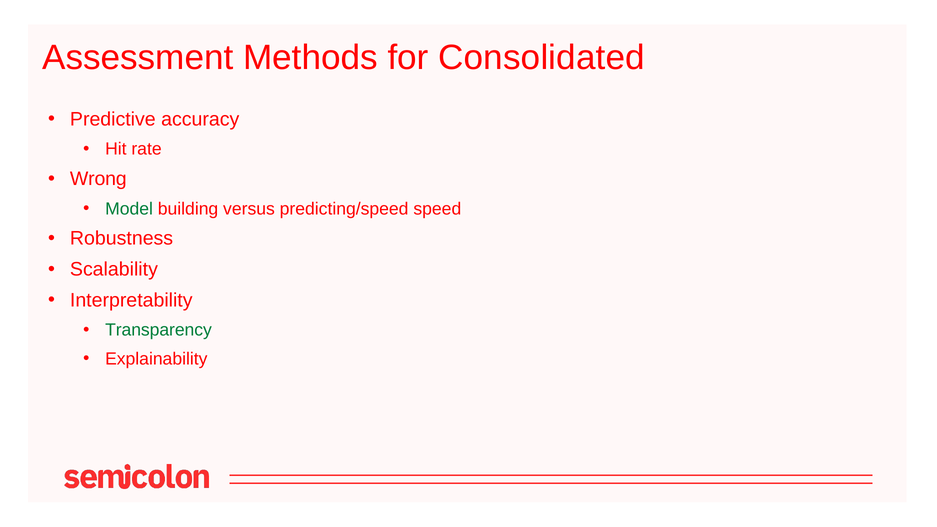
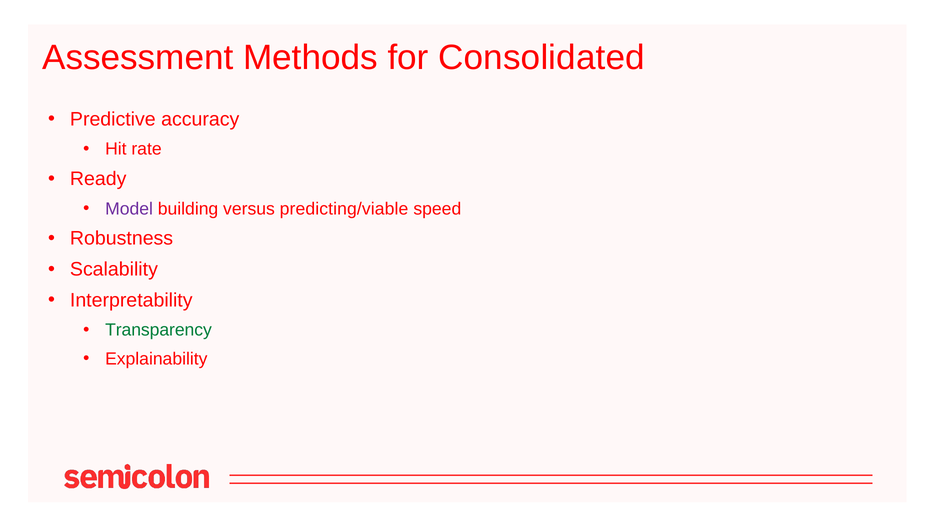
Wrong: Wrong -> Ready (98, 179)
Model colour: green -> purple (129, 209)
predicting/speed: predicting/speed -> predicting/viable (344, 209)
